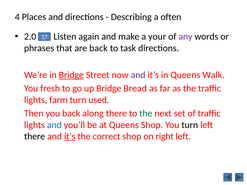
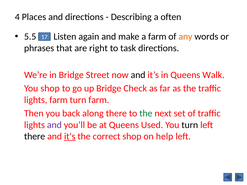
2.0: 2.0 -> 5.5 (30, 37)
a your: your -> farm (157, 37)
any colour: purple -> orange (185, 37)
are back: back -> right (98, 48)
Bridge underline: present -> none (71, 75)
and colour: purple -> black (138, 75)
You fresh: fresh -> shop (50, 89)
Bread: Bread -> Check (135, 89)
turn used: used -> farm (99, 100)
and colour: blue -> purple (54, 125)
Queens Shop: Shop -> Used (152, 125)
right: right -> help (165, 137)
